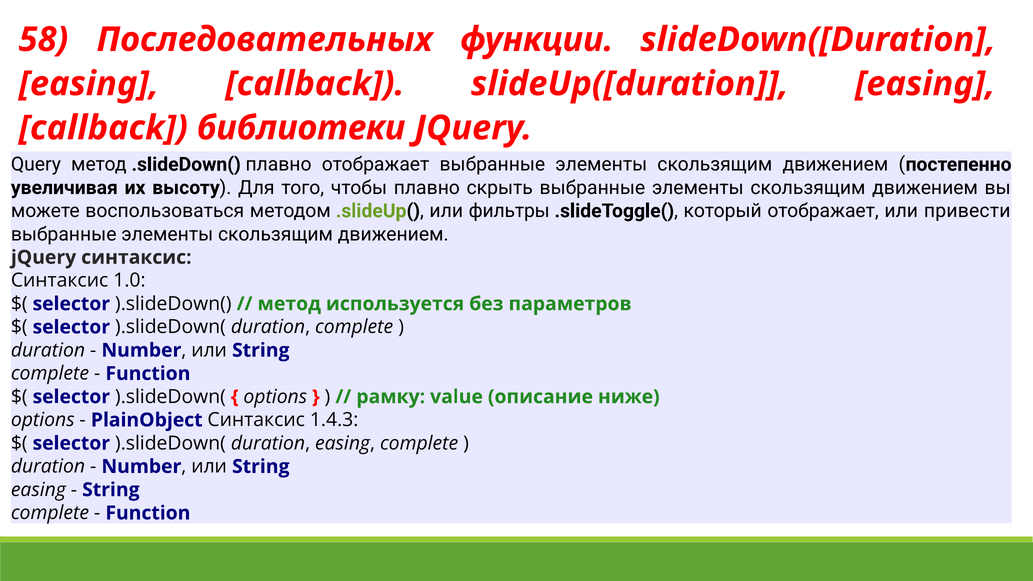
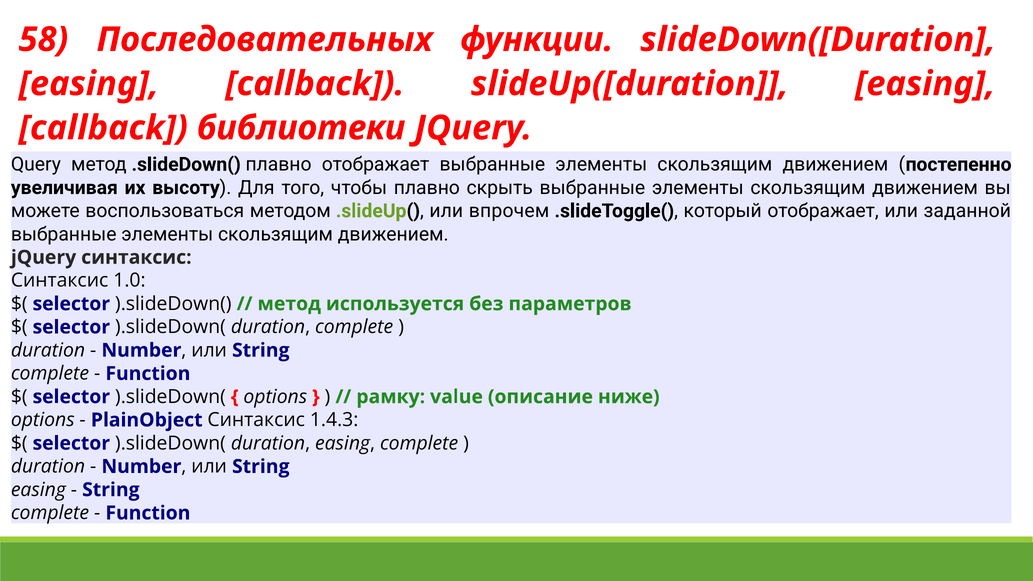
фильтры: фильтры -> впрочем (509, 211)
привести: привести -> заданной (967, 211)
